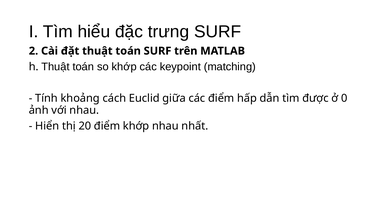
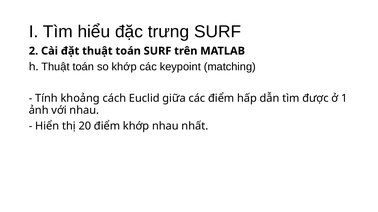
0: 0 -> 1 (344, 99)
